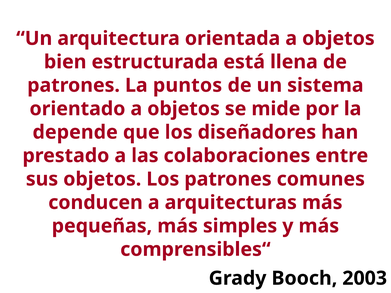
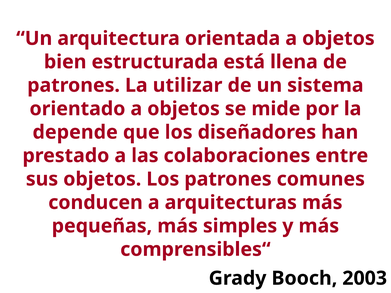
puntos: puntos -> utilizar (188, 85)
